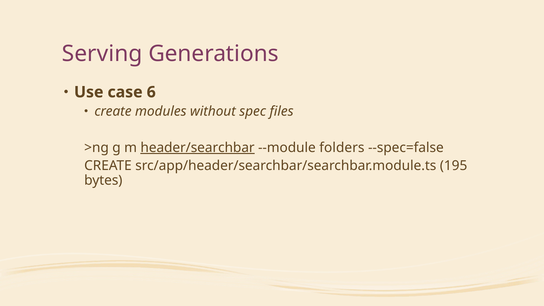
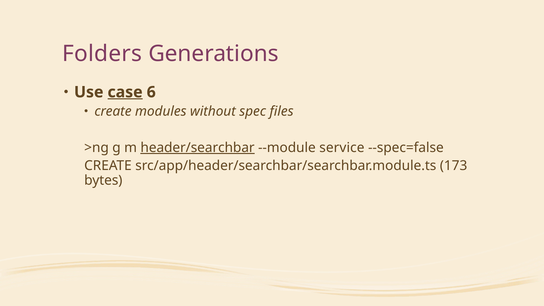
Serving: Serving -> Folders (102, 54)
case underline: none -> present (125, 92)
folders: folders -> service (342, 148)
195: 195 -> 173 (454, 166)
